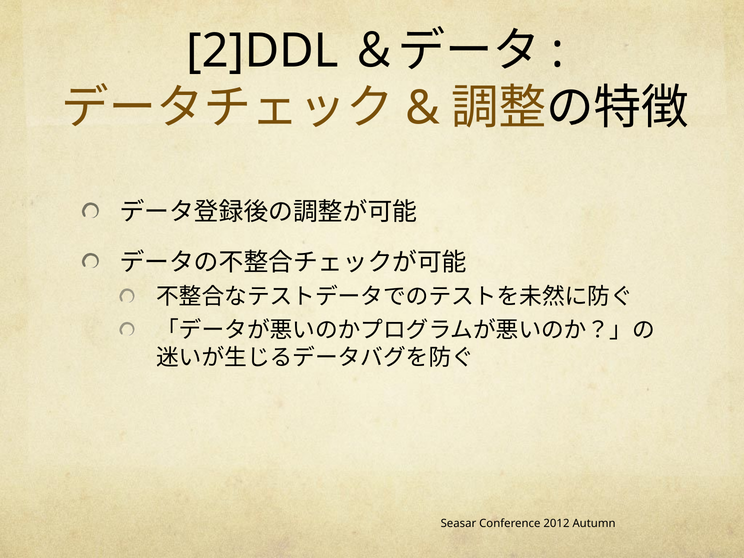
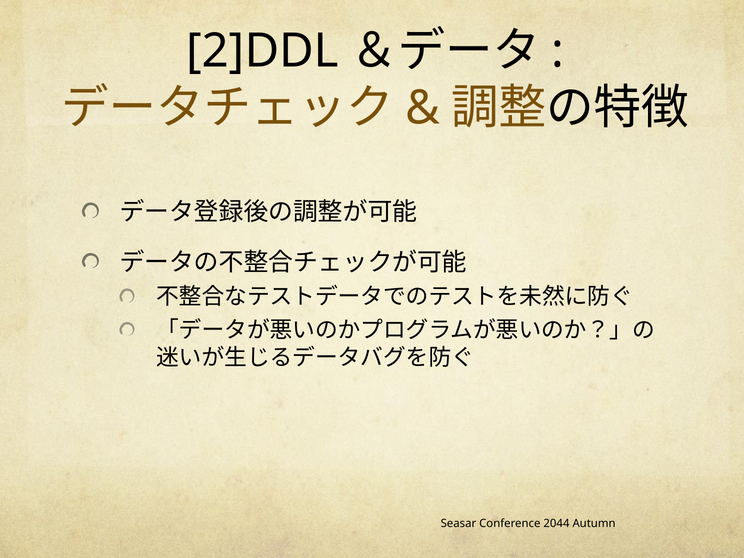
2012: 2012 -> 2044 (556, 523)
